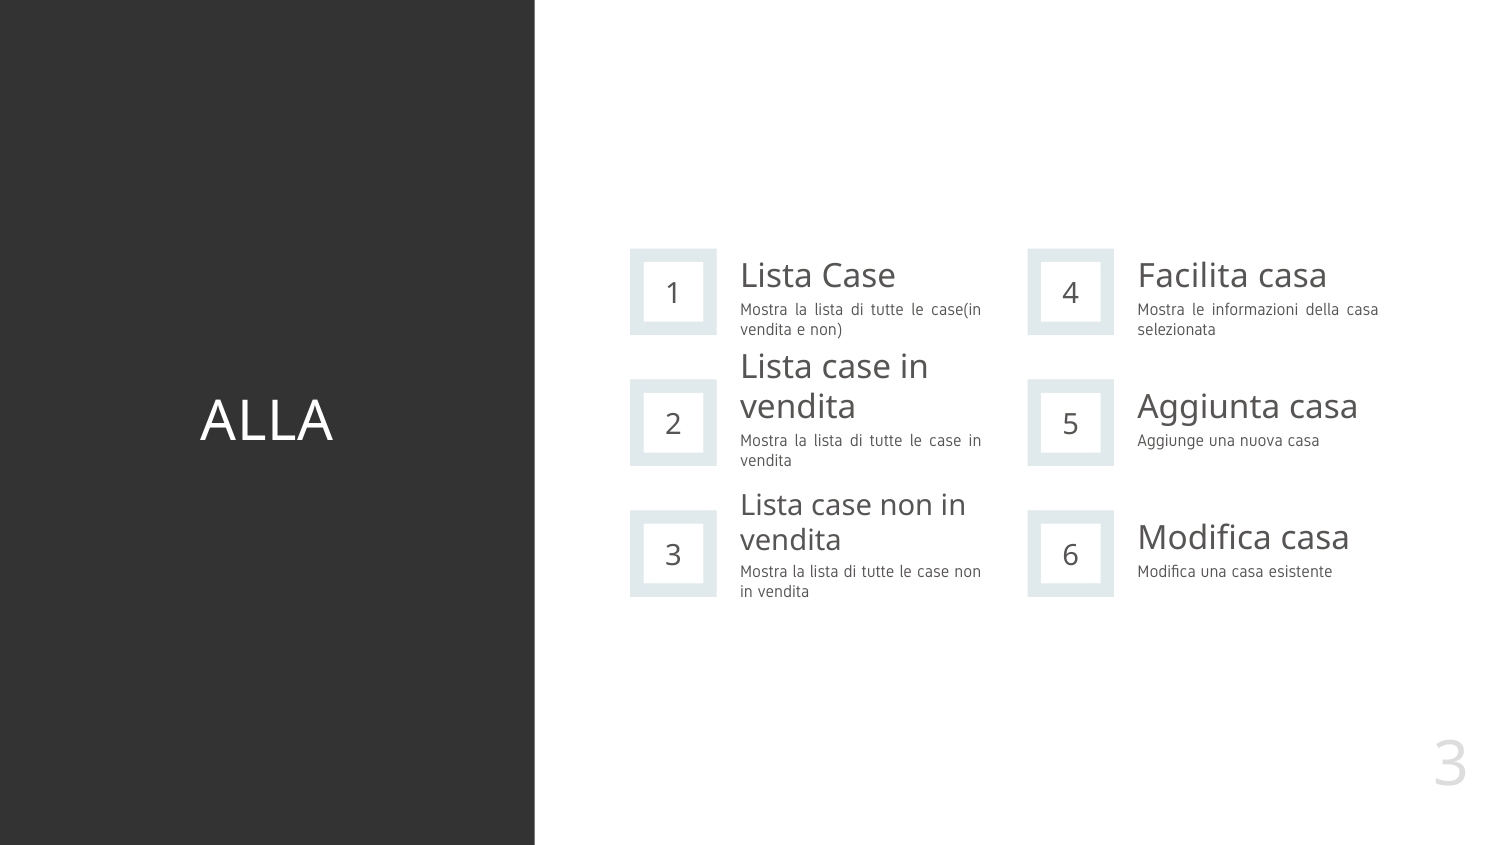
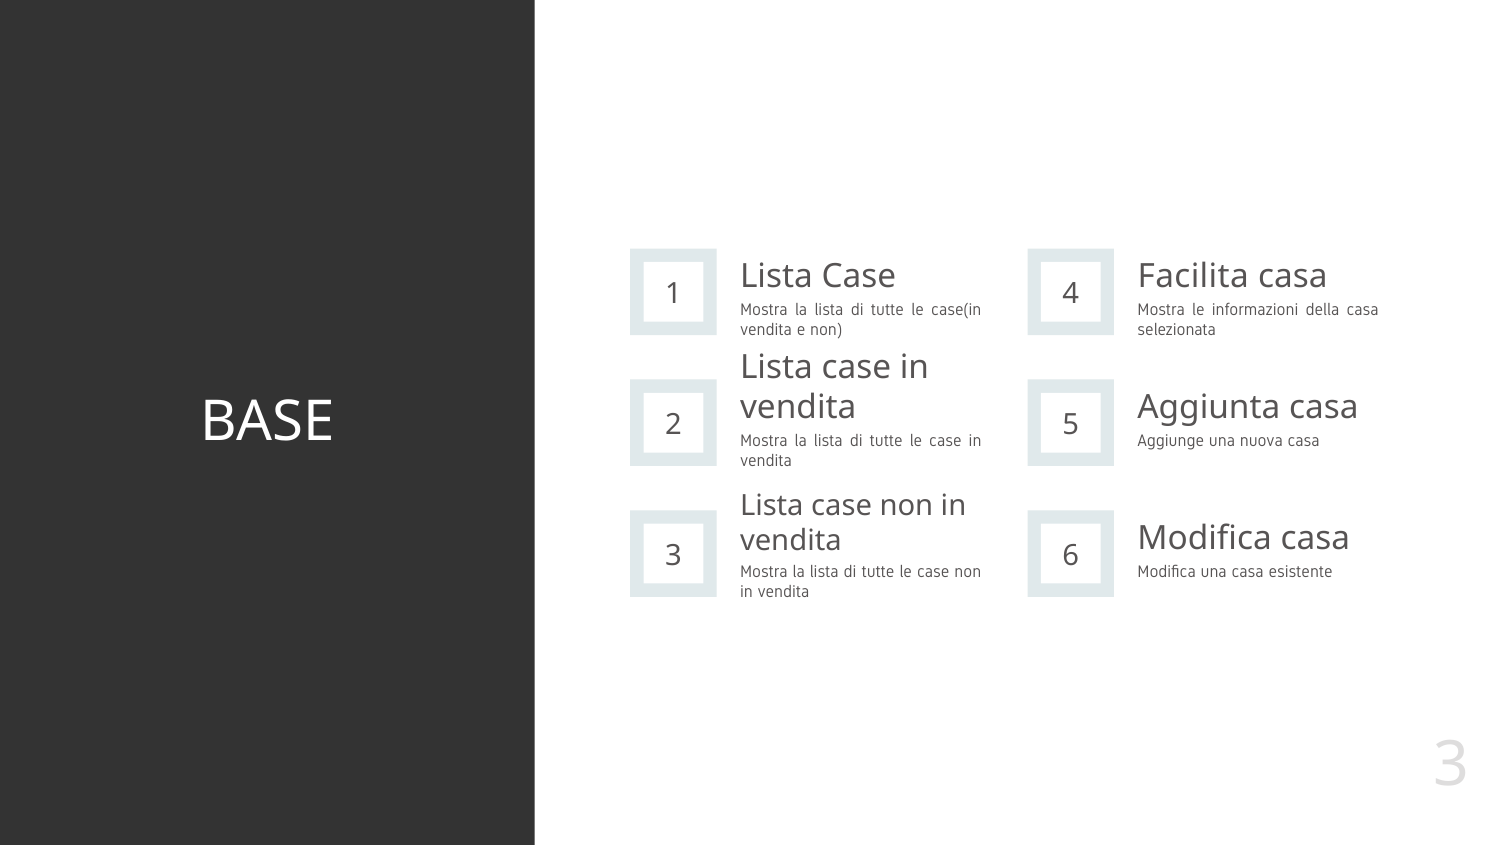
ALLA: ALLA -> BASE (267, 422)
